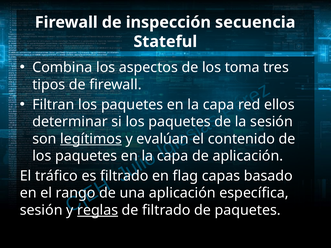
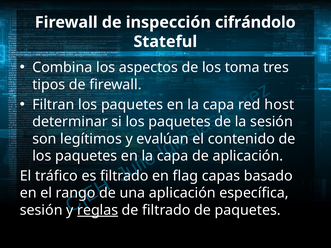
secuencia: secuencia -> cifrándolo (255, 22)
ellos: ellos -> host (279, 105)
legítimos underline: present -> none (91, 139)
